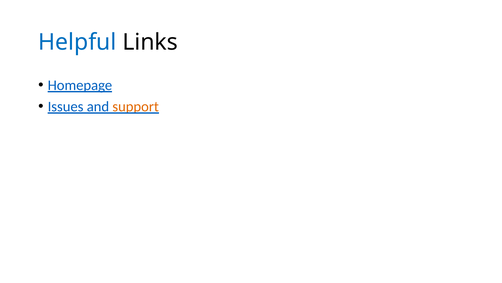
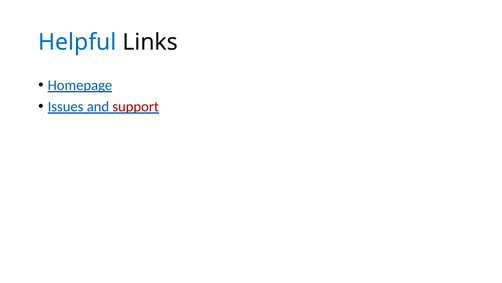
support colour: orange -> red (136, 106)
